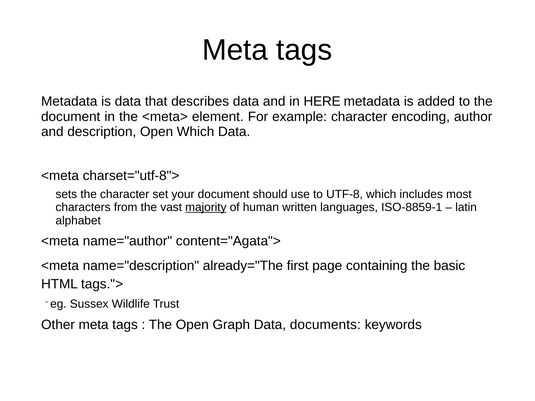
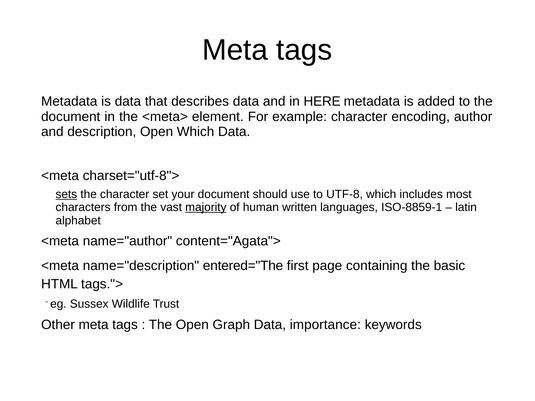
sets underline: none -> present (66, 194)
already="The: already="The -> entered="The (243, 266)
documents: documents -> importance (325, 325)
